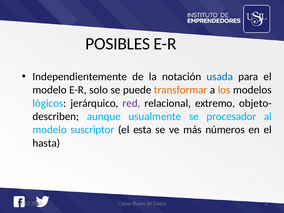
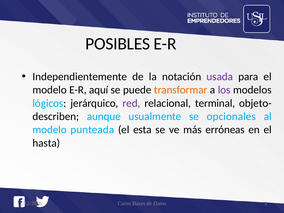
usada colour: blue -> purple (220, 77)
solo: solo -> aquí (99, 90)
los colour: orange -> purple (224, 90)
extremo: extremo -> terminal (215, 103)
procesador: procesador -> opcionales (231, 116)
suscriptor: suscriptor -> punteada (92, 130)
números: números -> erróneas (225, 130)
